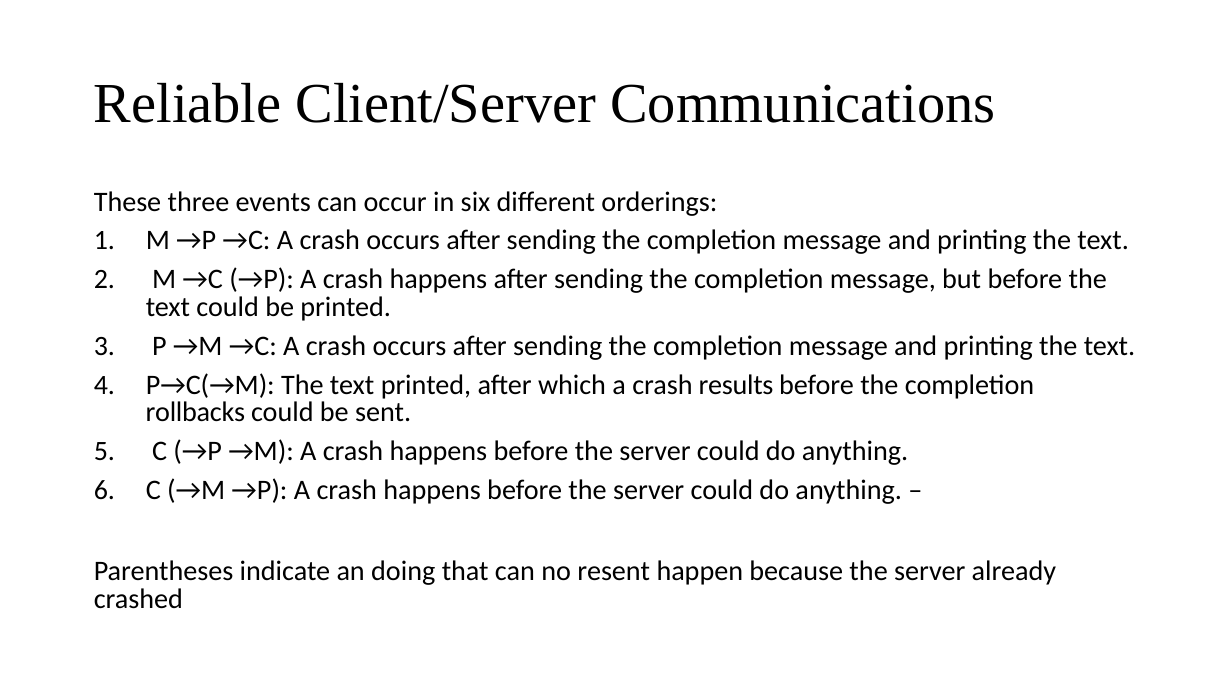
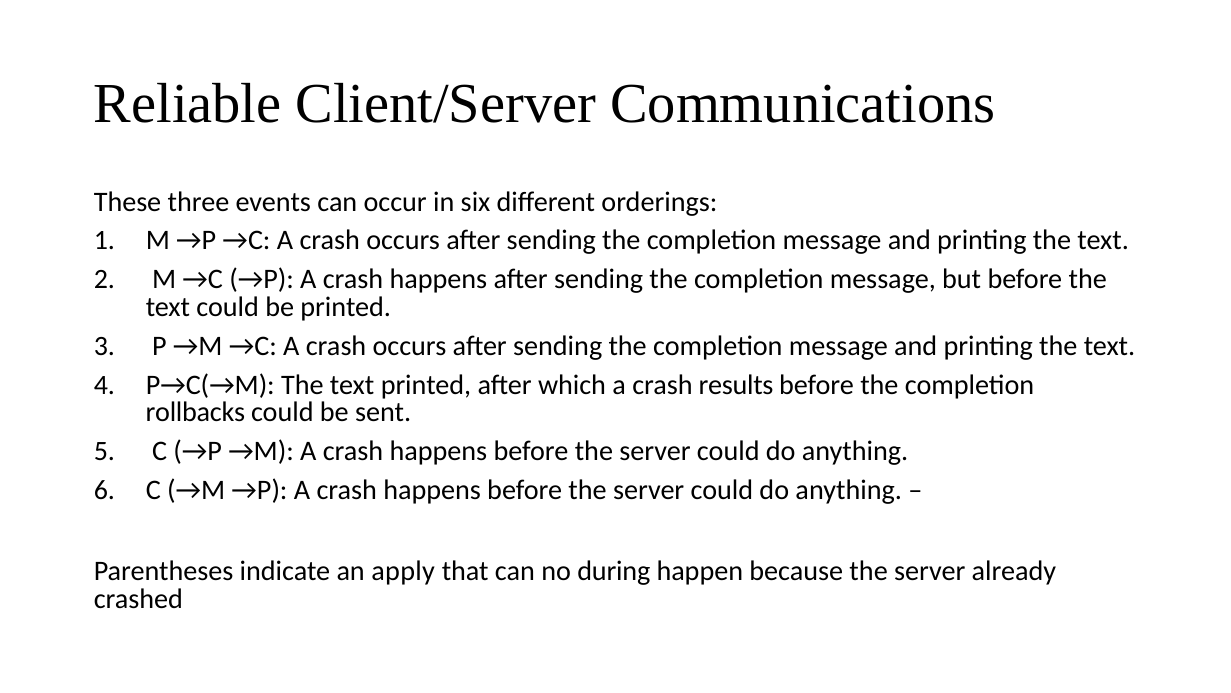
doing: doing -> apply (403, 571)
resent: resent -> during (614, 571)
